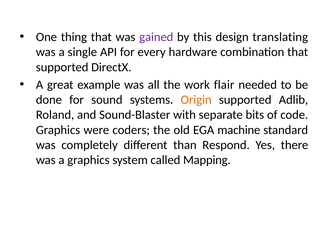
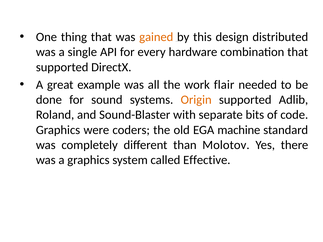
gained colour: purple -> orange (156, 37)
translating: translating -> distributed (280, 37)
Respond: Respond -> Molotov (226, 145)
Mapping: Mapping -> Effective (207, 160)
